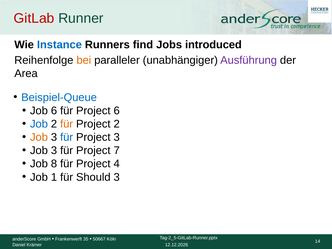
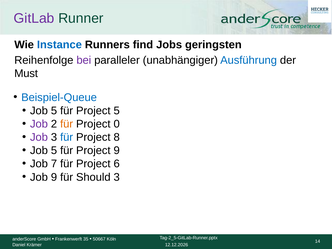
GitLab colour: red -> purple (34, 18)
introduced: introduced -> geringsten (213, 45)
bei colour: orange -> purple (84, 60)
Ausführung colour: purple -> blue (249, 60)
Area: Area -> Must (26, 73)
6: 6 -> 5 (54, 111)
Project 6: 6 -> 5 (117, 111)
Job colour: blue -> purple (39, 124)
Project 2: 2 -> 0 (117, 124)
Job colour: orange -> purple (39, 137)
Project 3: 3 -> 8 (117, 137)
3: 3 -> 5 (54, 151)
Project 7: 7 -> 9 (117, 151)
8: 8 -> 7 (54, 164)
4: 4 -> 6 (117, 164)
Job 1: 1 -> 9 (54, 177)
